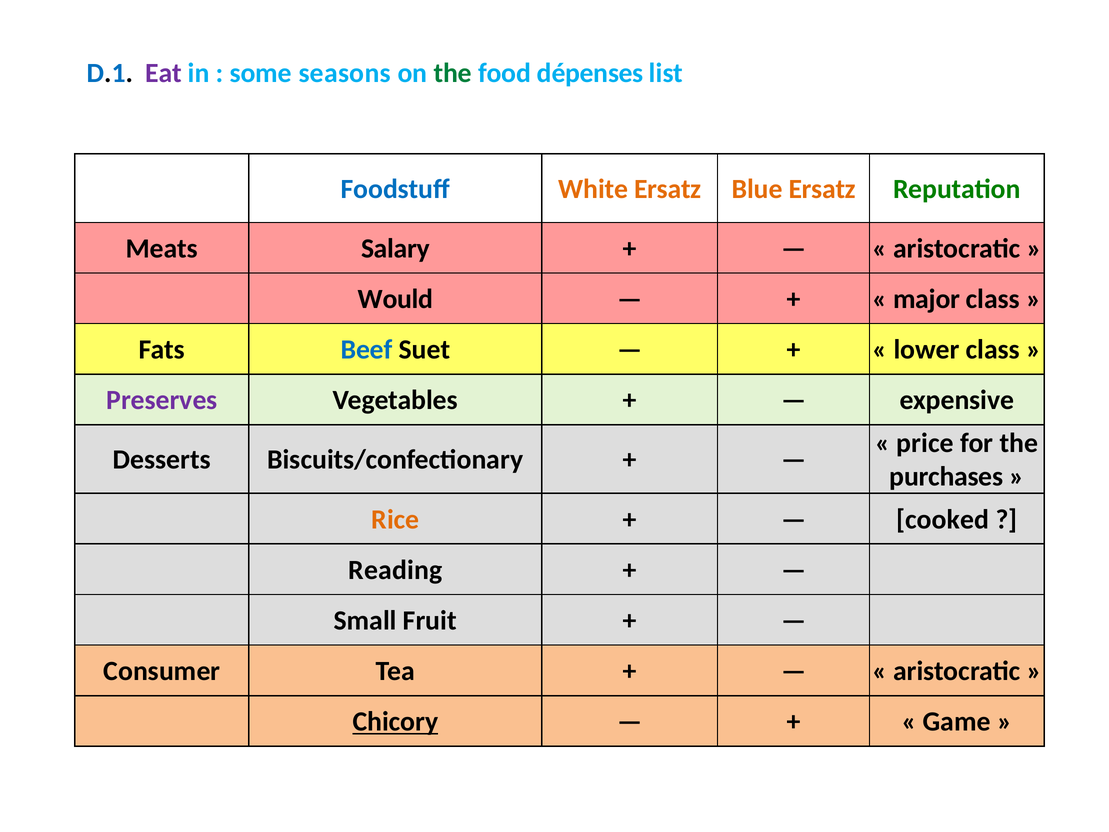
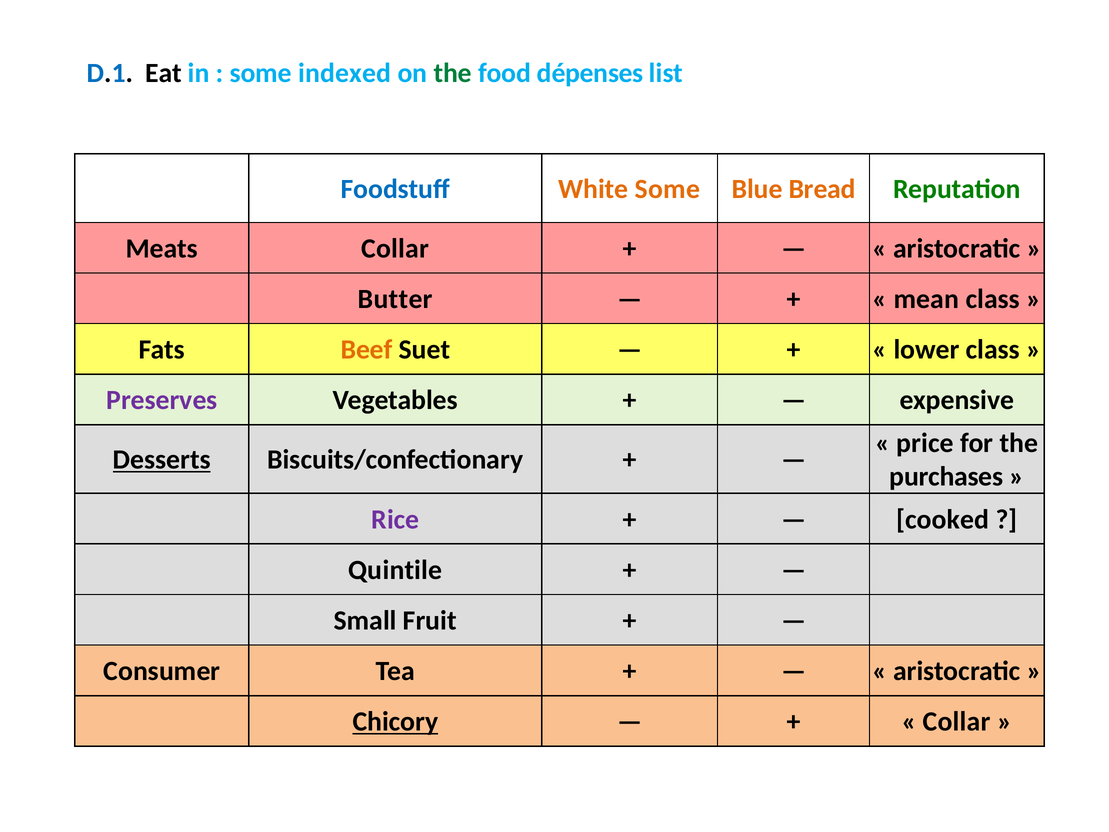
Eat colour: purple -> black (164, 73)
seasons: seasons -> indexed (345, 73)
White Ersatz: Ersatz -> Some (668, 189)
Blue Ersatz: Ersatz -> Bread (822, 189)
Meats Salary: Salary -> Collar (395, 248)
Would: Would -> Butter (395, 299)
major: major -> mean (926, 299)
Beef colour: blue -> orange (367, 350)
Desserts underline: none -> present (162, 460)
Rice colour: orange -> purple (395, 519)
Reading: Reading -> Quintile (395, 570)
Game: Game -> Collar (957, 721)
